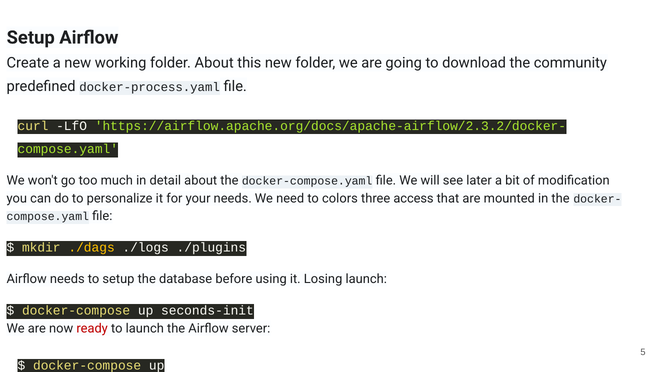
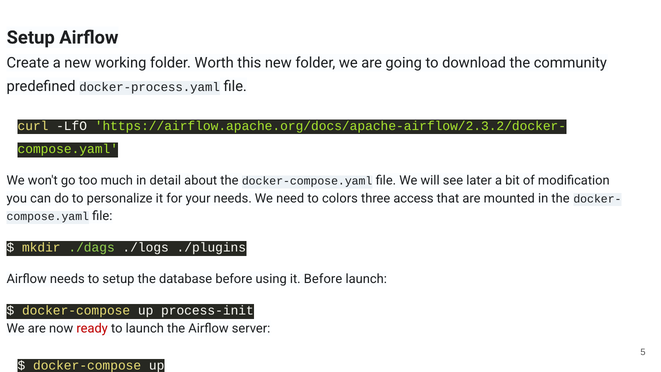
folder About: About -> Worth (214, 63)
./dags colour: yellow -> light green (92, 248)
it Losing: Losing -> Before (323, 279)
seconds-init: seconds-init -> process-init (207, 311)
